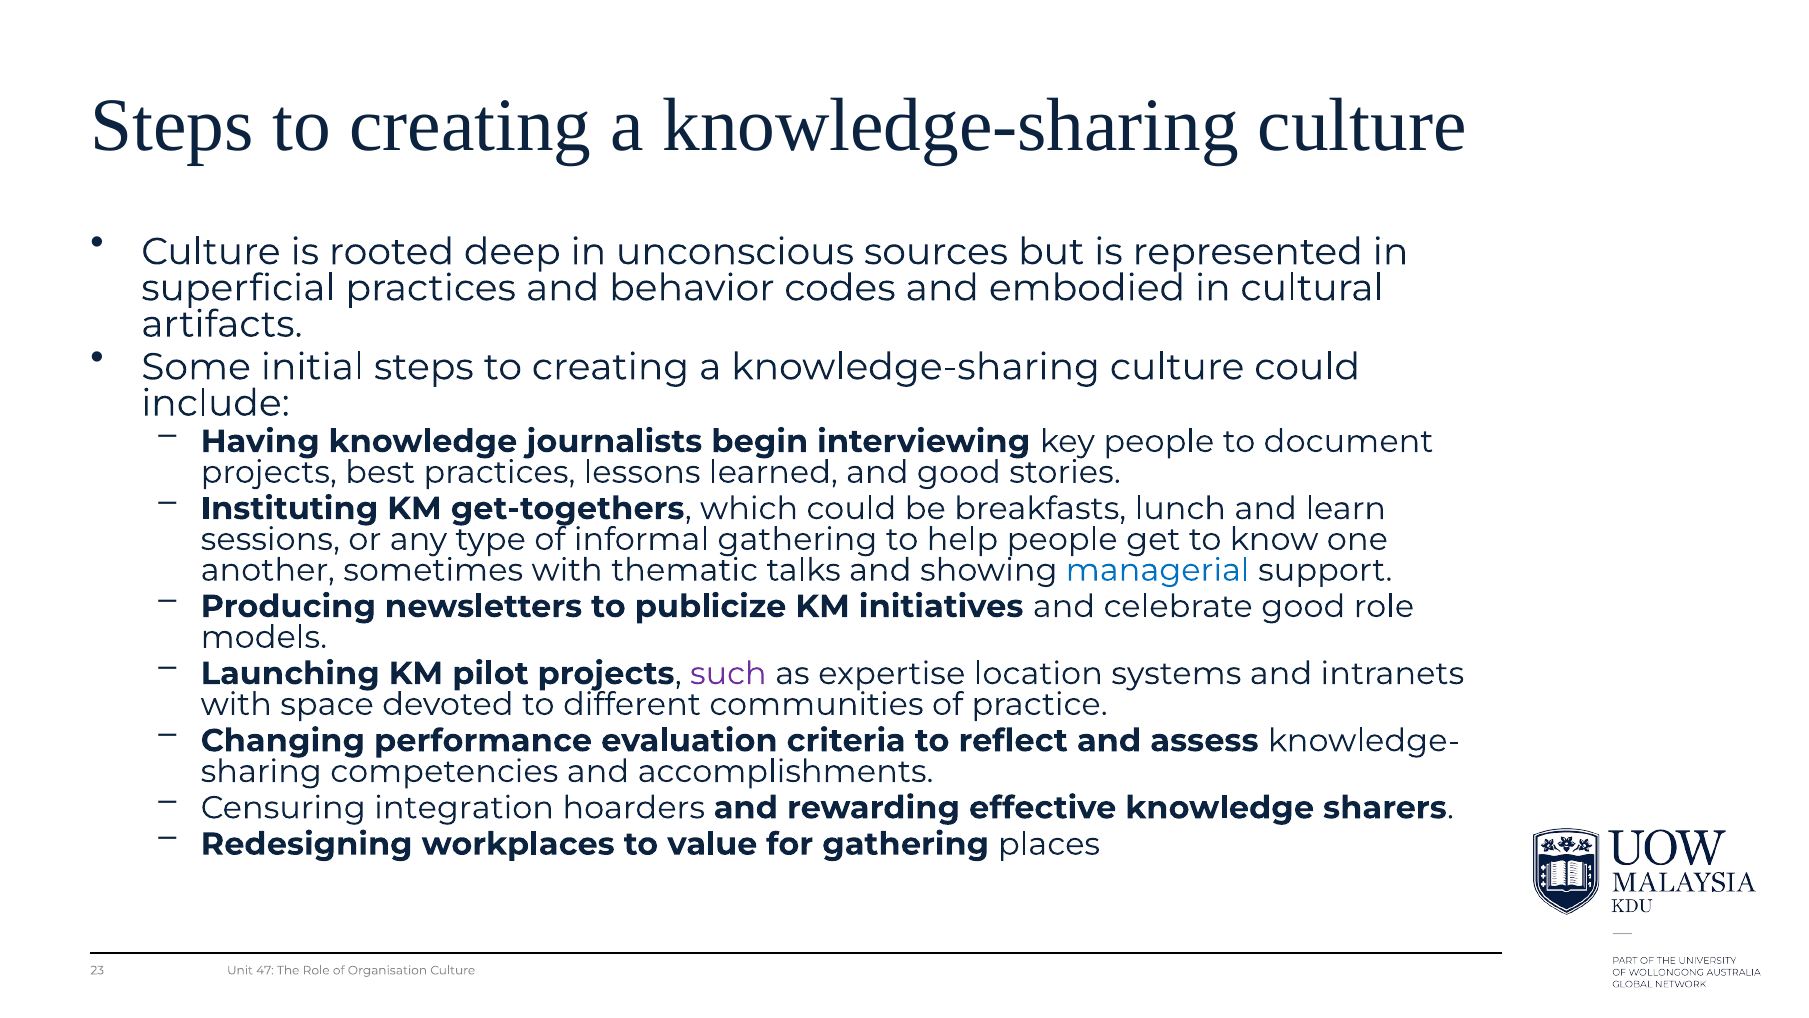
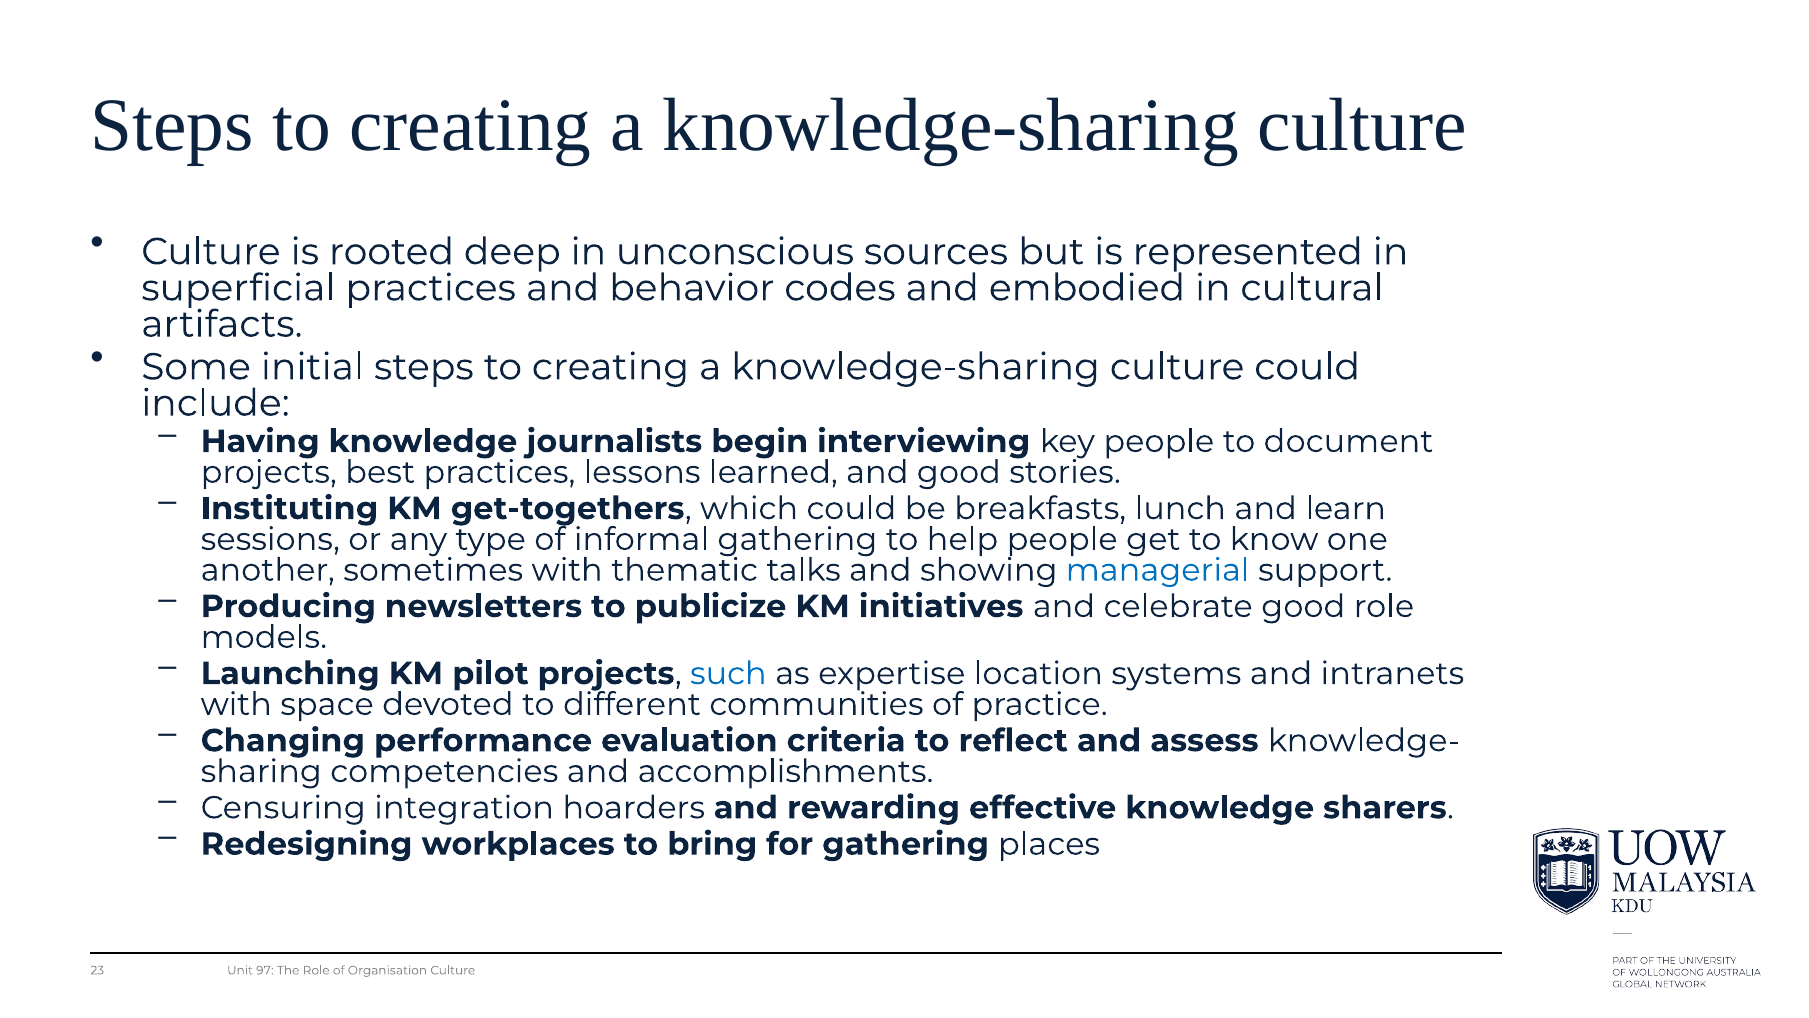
such colour: purple -> blue (728, 673)
value: value -> bring (712, 844)
47: 47 -> 97 (265, 970)
